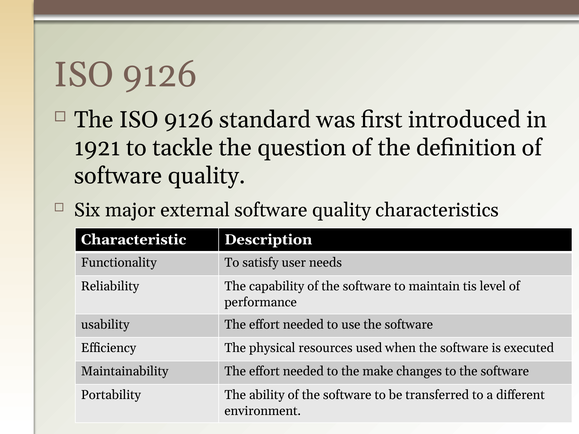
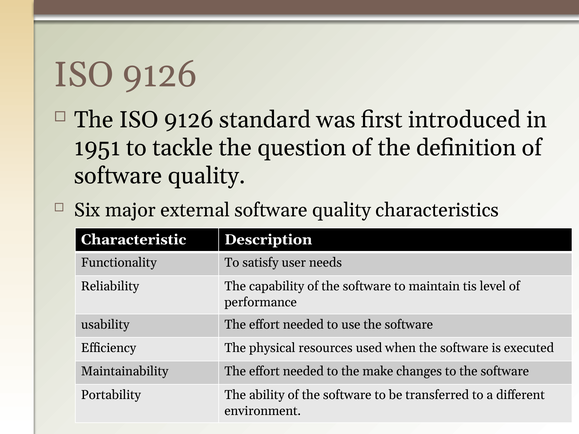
1921: 1921 -> 1951 (97, 148)
